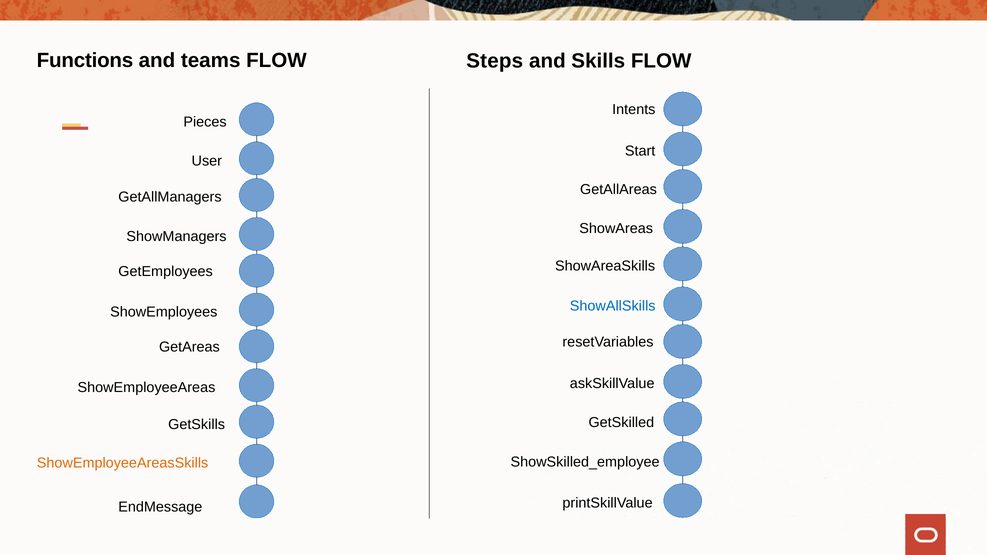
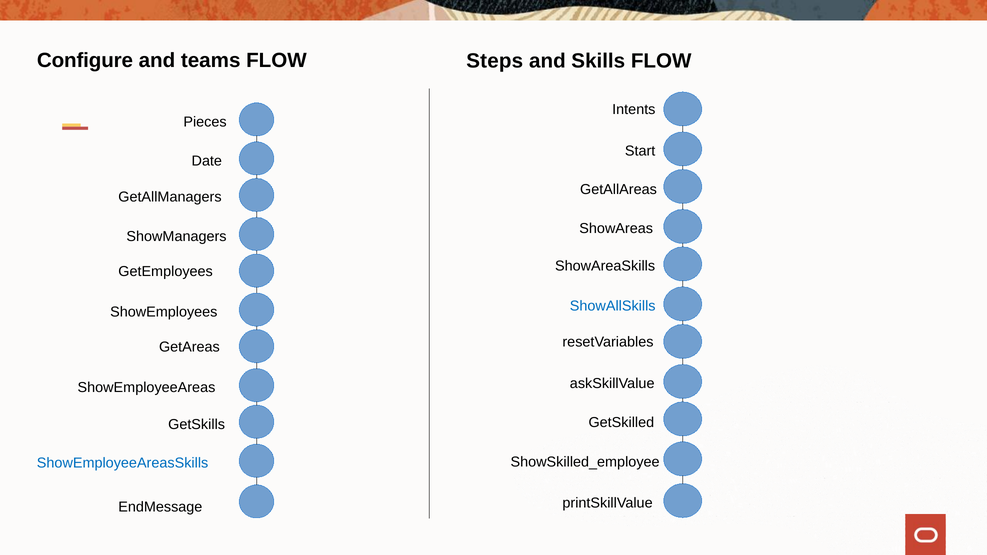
Functions: Functions -> Configure (85, 60)
User: User -> Date (207, 161)
ShowEmployeeAreasSkills colour: orange -> blue (123, 463)
